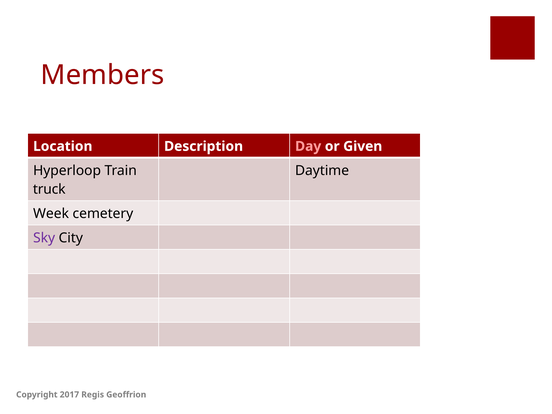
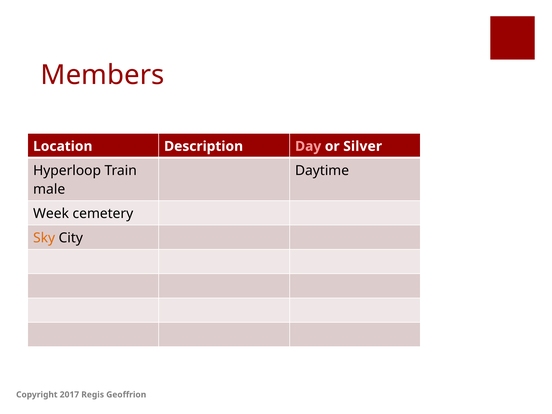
Given: Given -> Silver (363, 146)
truck: truck -> male (49, 189)
Sky colour: purple -> orange (44, 238)
